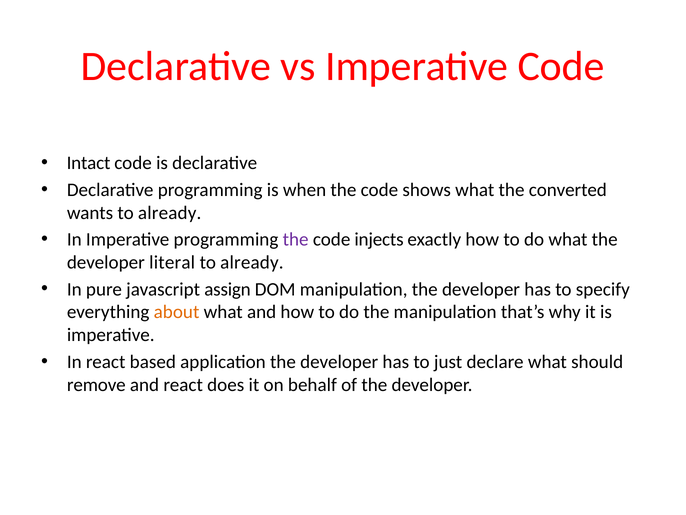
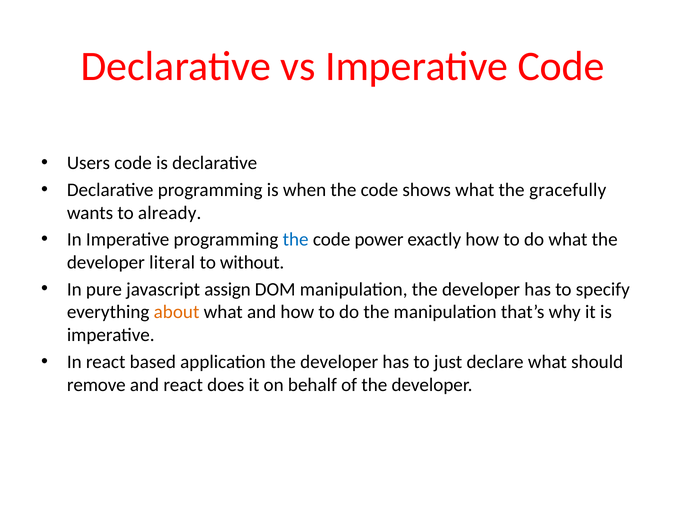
Intact: Intact -> Users (88, 163)
converted: converted -> gracefully (568, 190)
the colour: purple -> blue (296, 239)
injects: injects -> power (379, 239)
already: already -> without (252, 262)
